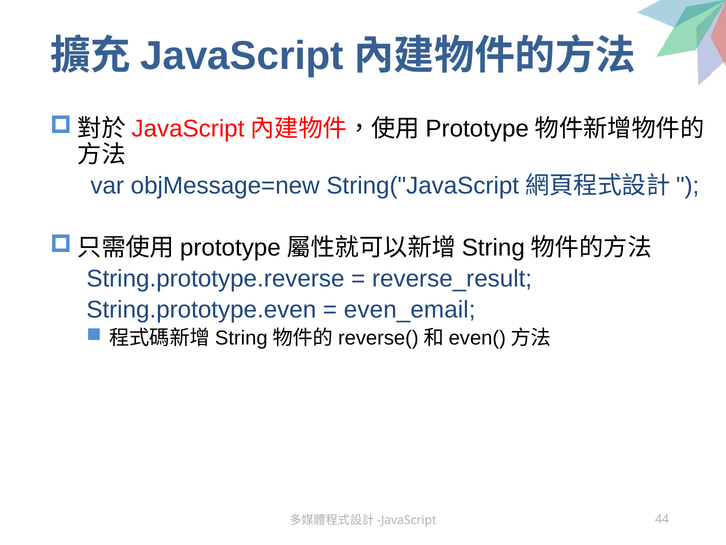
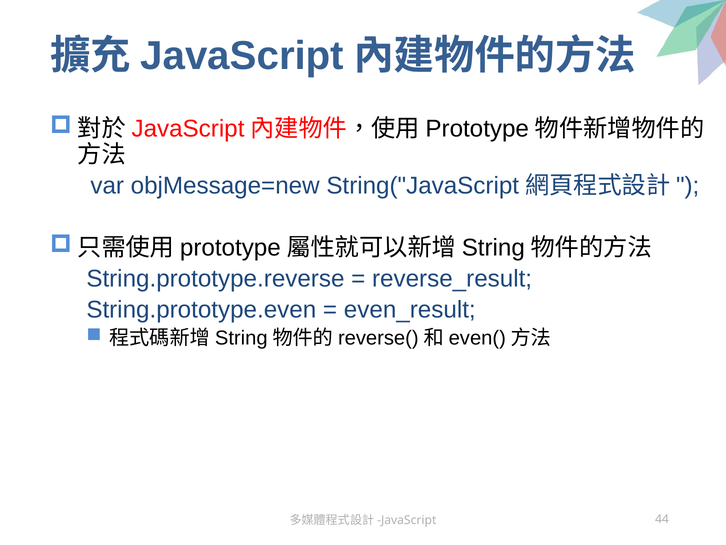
even_email: even_email -> even_result (410, 310)
